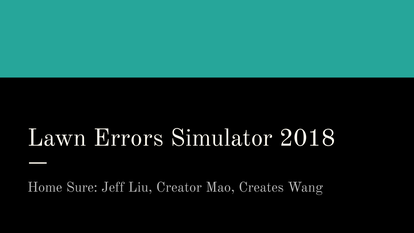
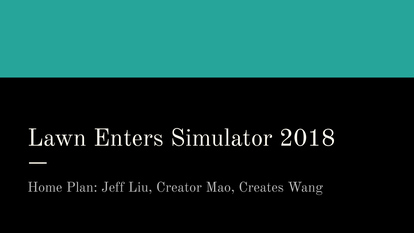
Errors: Errors -> Enters (129, 138)
Sure: Sure -> Plan (82, 187)
